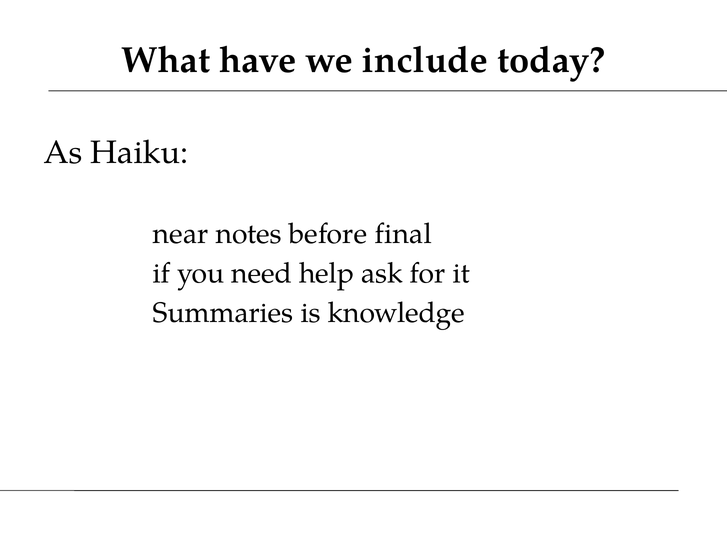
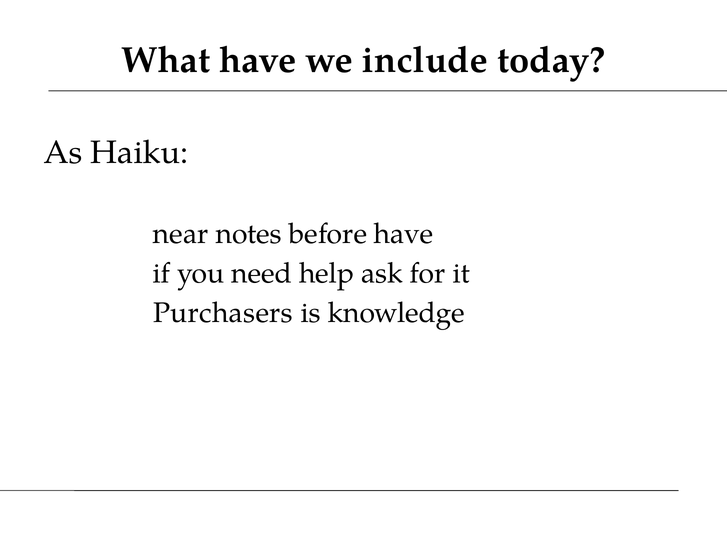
before final: final -> have (404, 234)
Summaries: Summaries -> Purchasers (223, 313)
